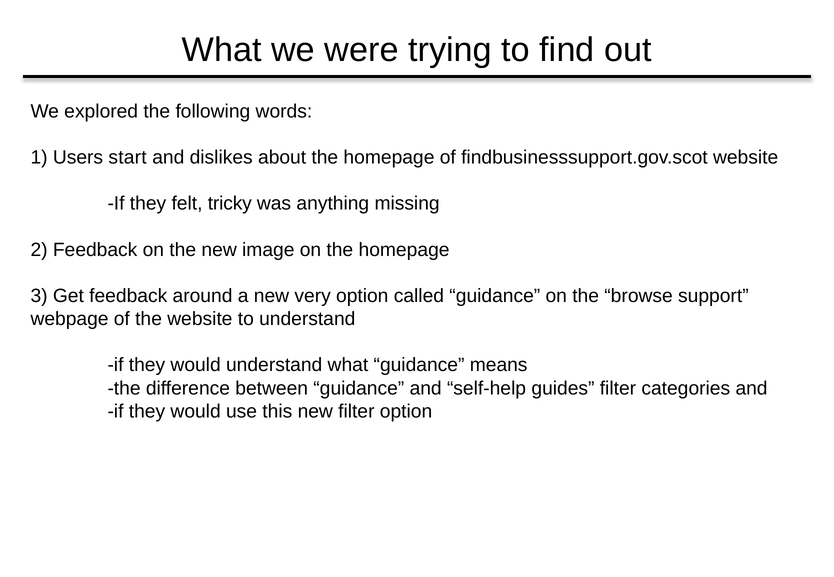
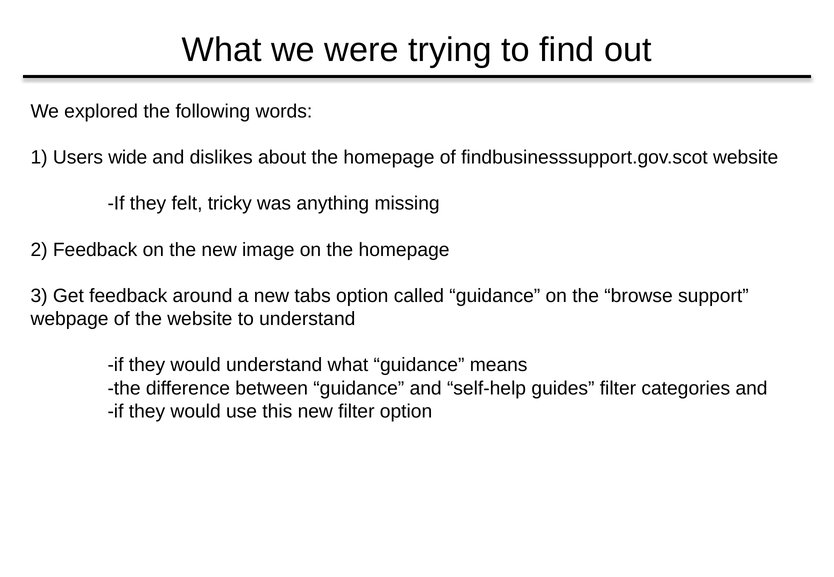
start: start -> wide (128, 158)
very: very -> tabs (313, 296)
